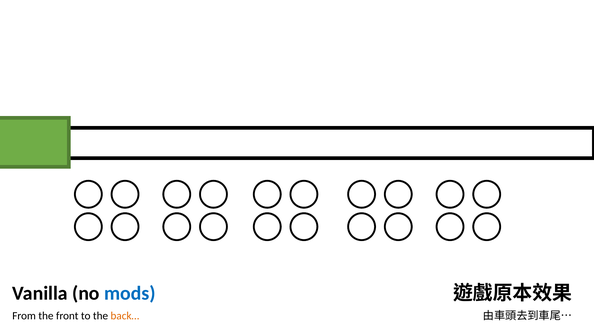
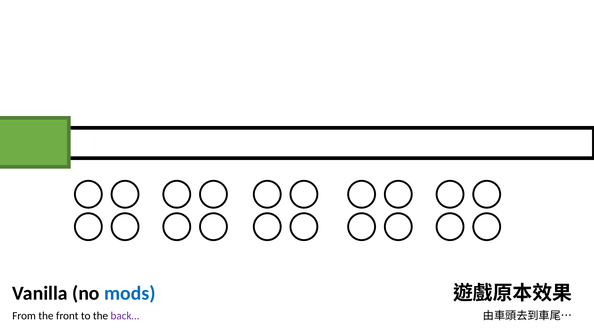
back… colour: orange -> purple (125, 316)
